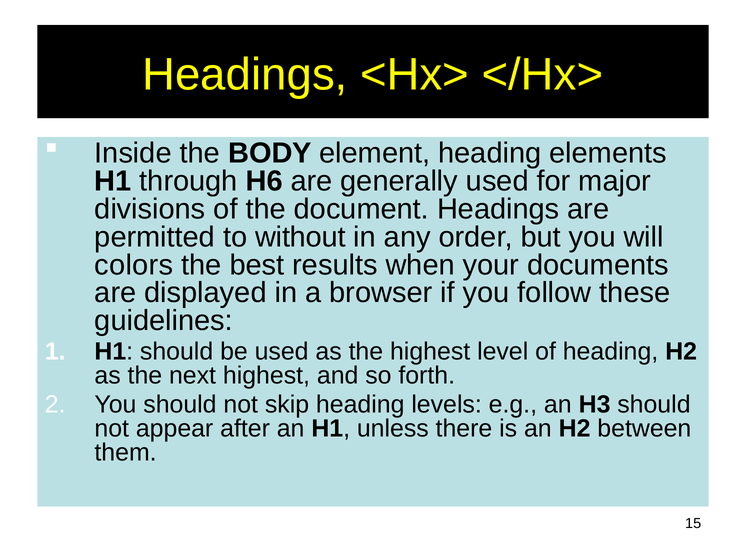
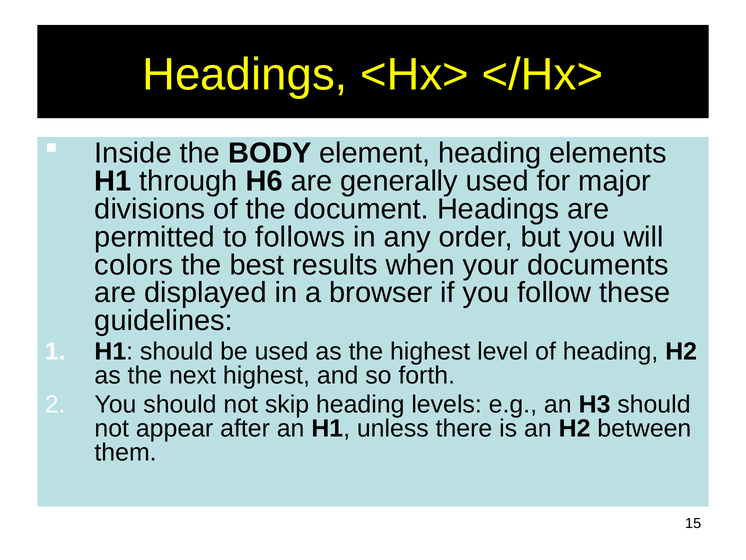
without: without -> follows (300, 237)
